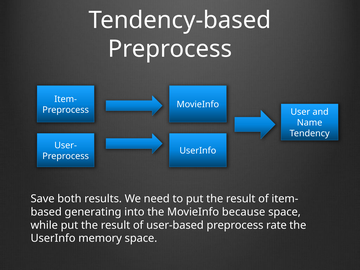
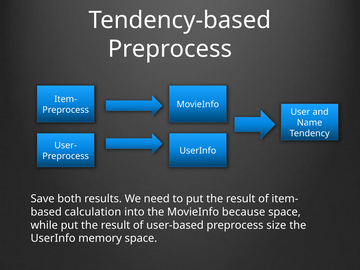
generating: generating -> calculation (93, 212)
rate: rate -> size (276, 225)
